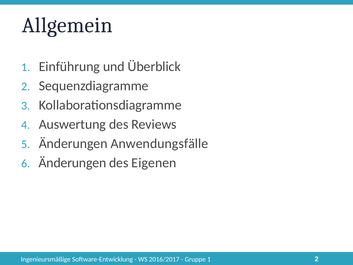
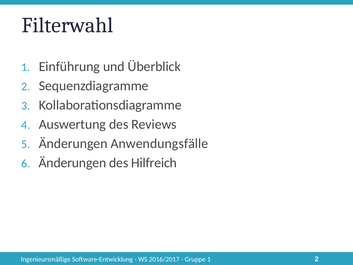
Allgemein: Allgemein -> Filterwahl (67, 25)
Eigenen: Eigenen -> Hilfreich (154, 163)
